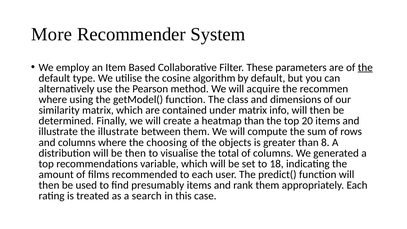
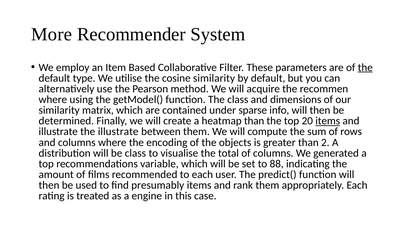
cosine algorithm: algorithm -> similarity (214, 78)
under matrix: matrix -> sparse (253, 110)
items underline: none -> present (328, 121)
choosing: choosing -> encoding (167, 142)
8: 8 -> 2 (325, 142)
be then: then -> class (135, 153)
18: 18 -> 88 (277, 164)
search: search -> engine (147, 196)
